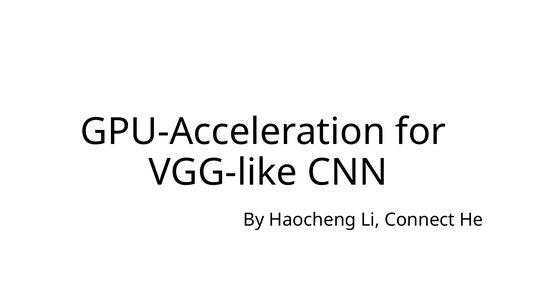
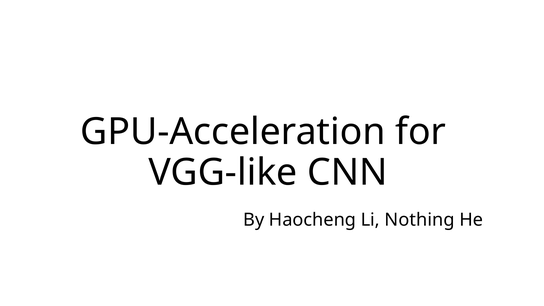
Connect: Connect -> Nothing (420, 220)
